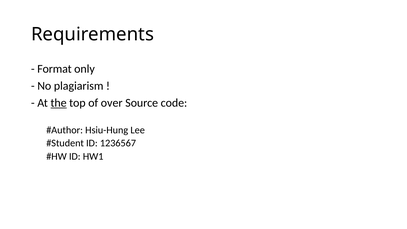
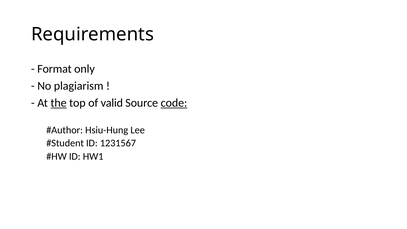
over: over -> valid (112, 103)
code underline: none -> present (174, 103)
1236567: 1236567 -> 1231567 (118, 143)
